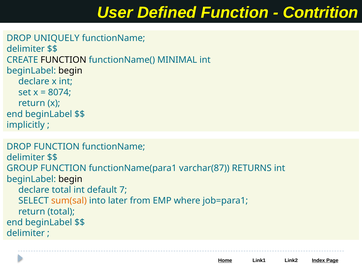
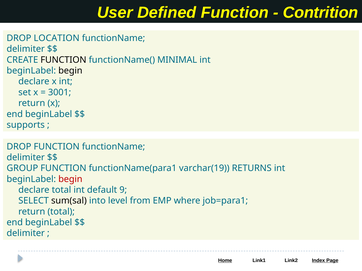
UNIQUELY: UNIQUELY -> LOCATION (57, 38)
8074: 8074 -> 3001 (60, 93)
implicitly: implicitly -> supports (26, 125)
varchar(87: varchar(87 -> varchar(19 (204, 169)
begin colour: black -> red (70, 179)
7: 7 -> 9 (123, 190)
sum(sal colour: orange -> black (69, 201)
later: later -> level (118, 201)
